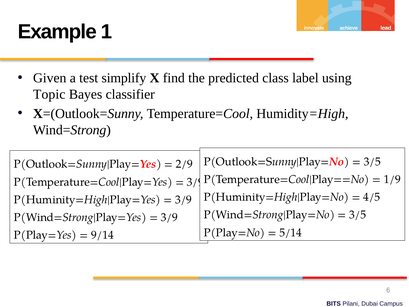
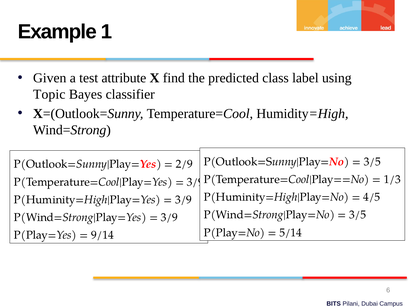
simplify: simplify -> attribute (124, 78)
1/9: 1/9 -> 1/3 (392, 179)
